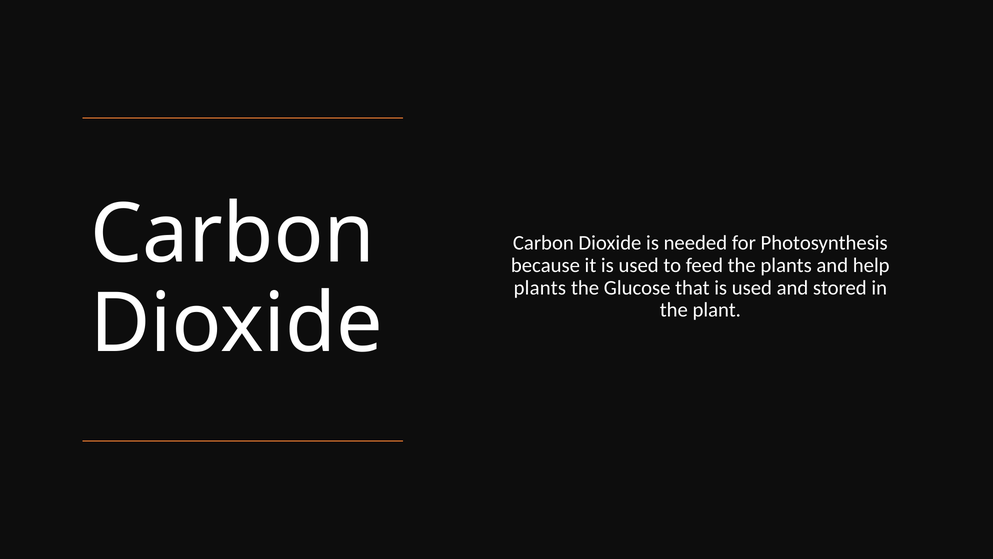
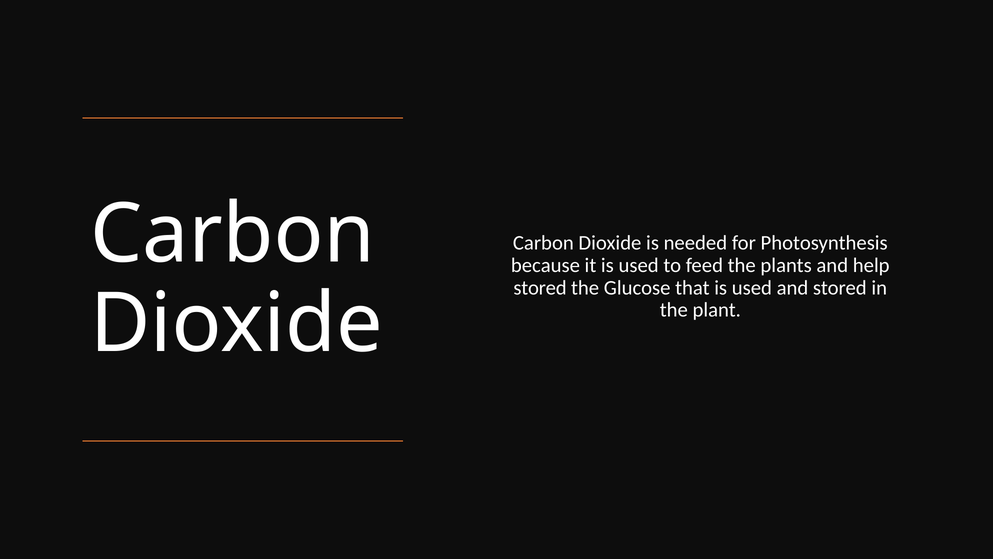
plants: plants -> stored (540, 287)
